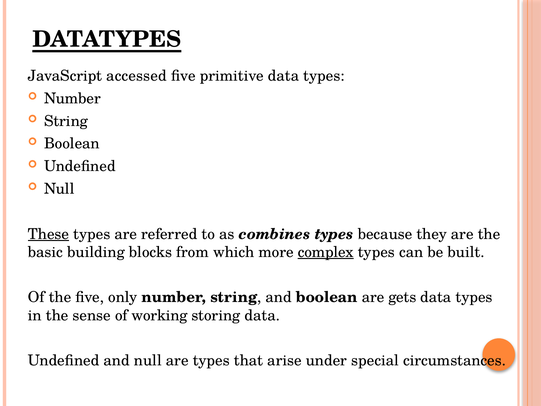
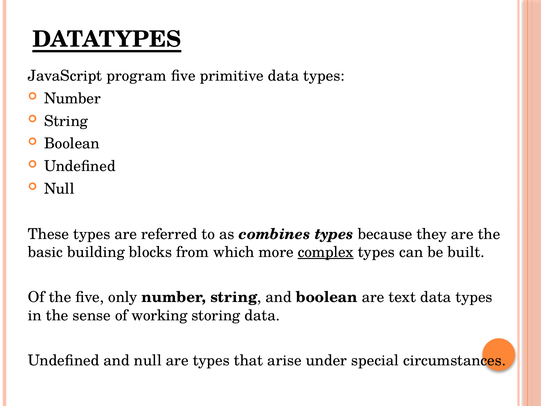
accessed: accessed -> program (136, 76)
These underline: present -> none (48, 234)
gets: gets -> text (402, 297)
